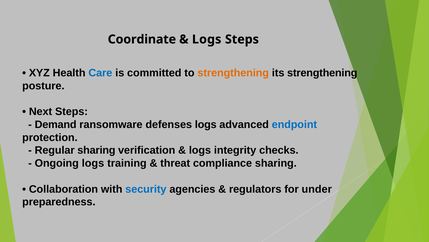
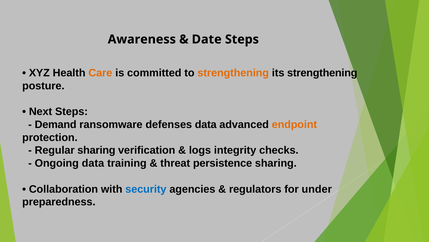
Coordinate: Coordinate -> Awareness (142, 39)
Logs: Logs -> Date (207, 39)
Care colour: blue -> orange (100, 73)
defenses logs: logs -> data (206, 124)
endpoint colour: blue -> orange (294, 124)
Ongoing logs: logs -> data (93, 163)
compliance: compliance -> persistence (223, 163)
